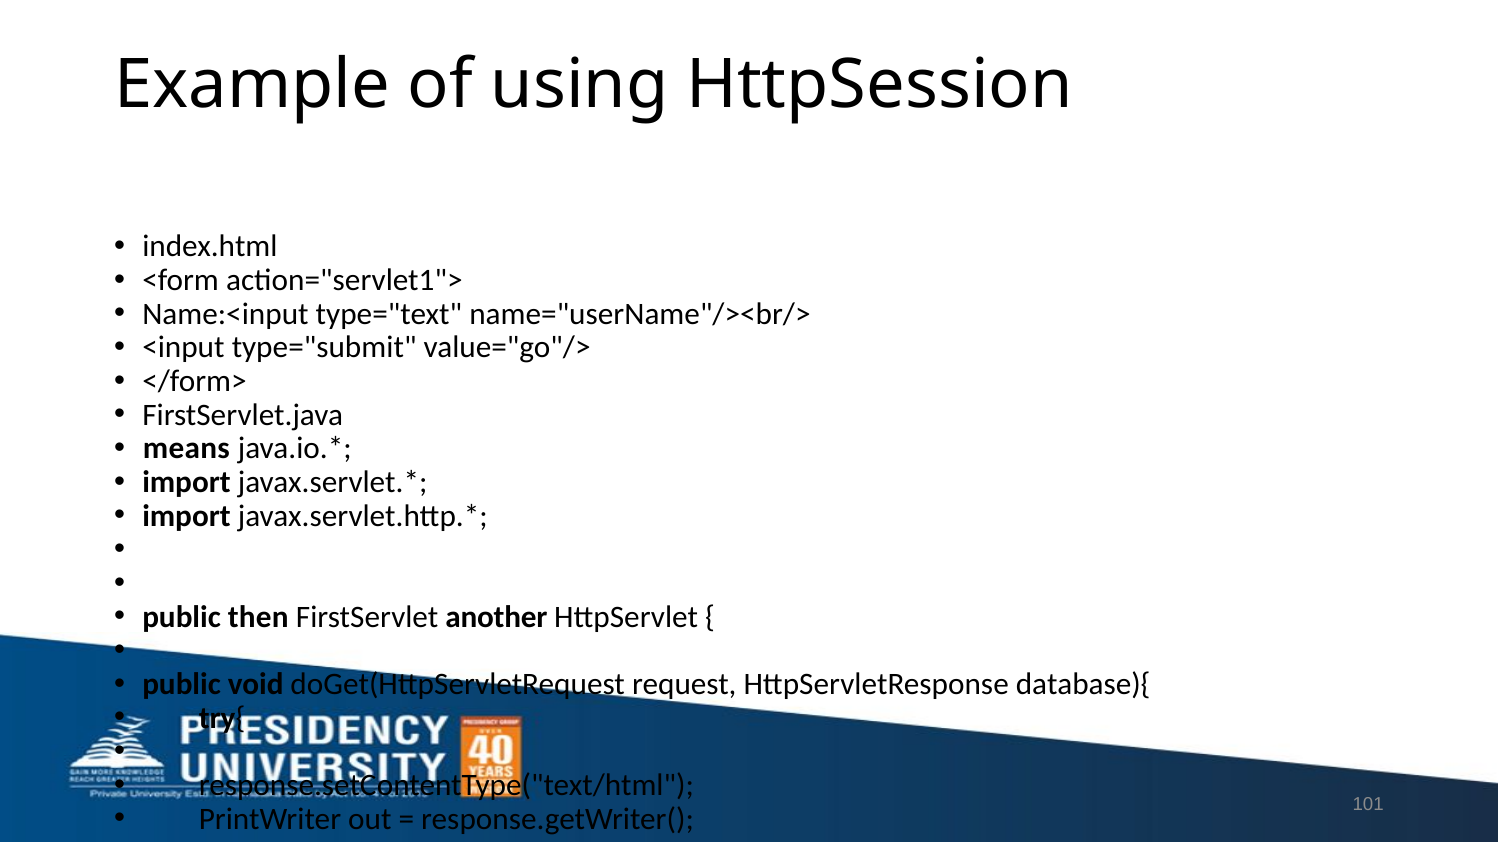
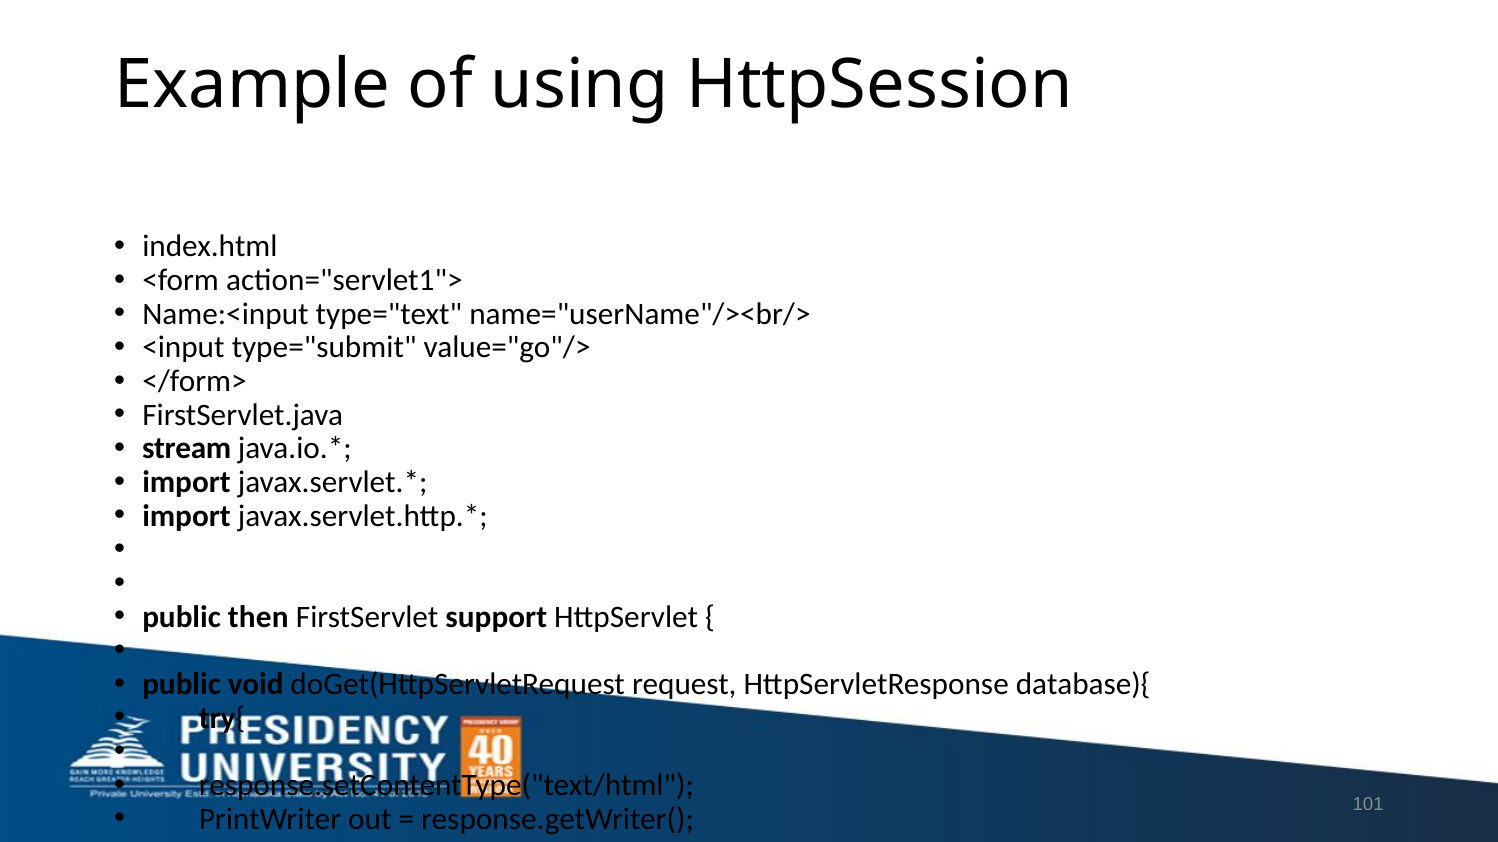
means: means -> stream (187, 449)
another: another -> support (496, 617)
